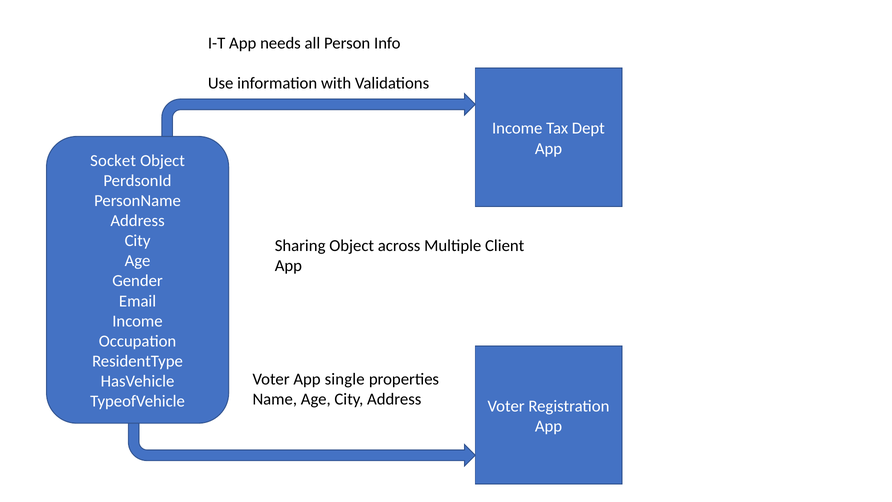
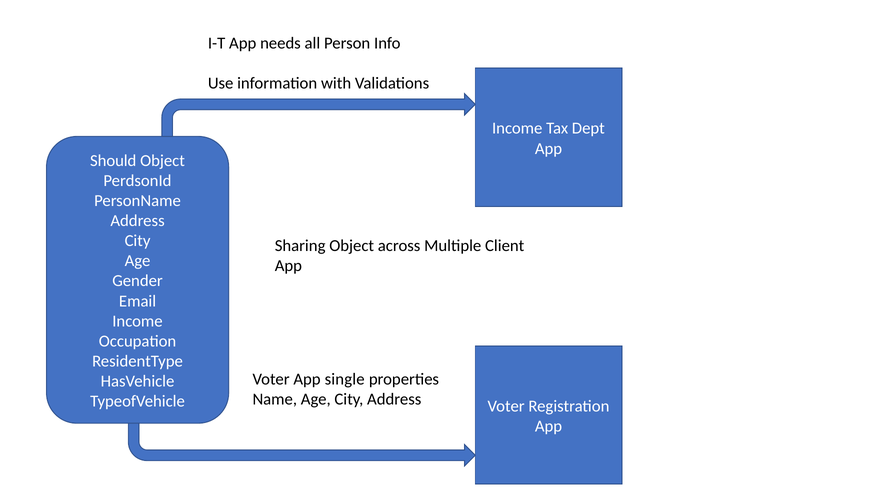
Socket: Socket -> Should (113, 160)
